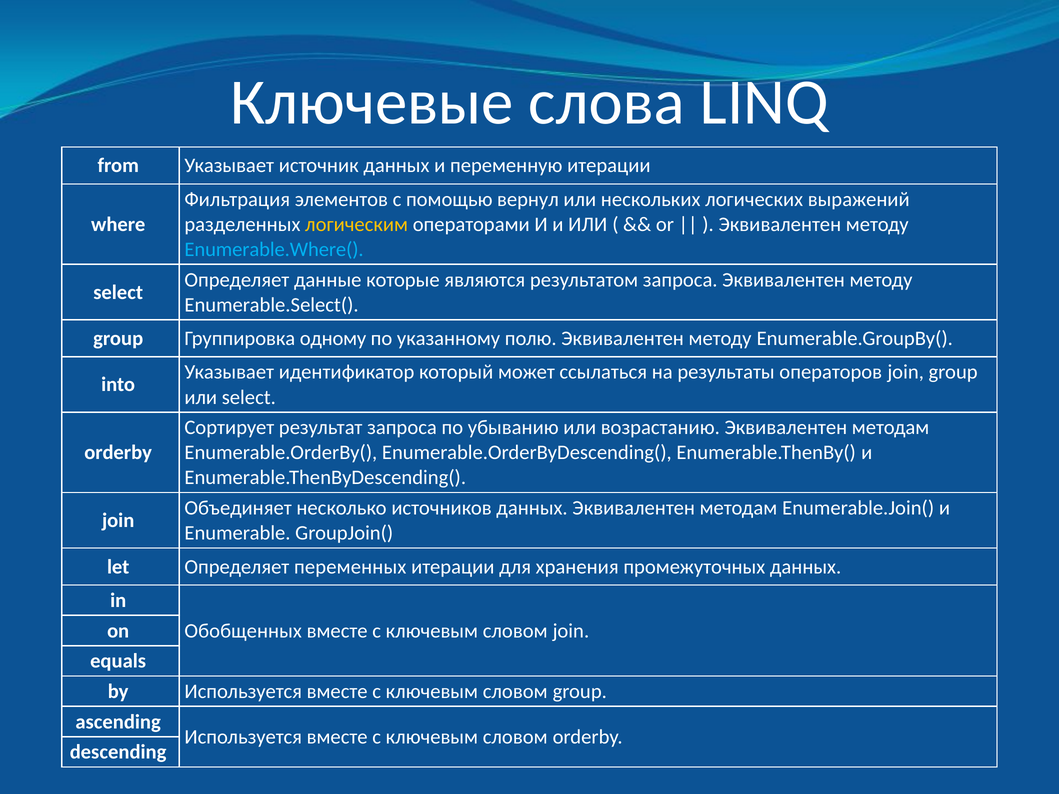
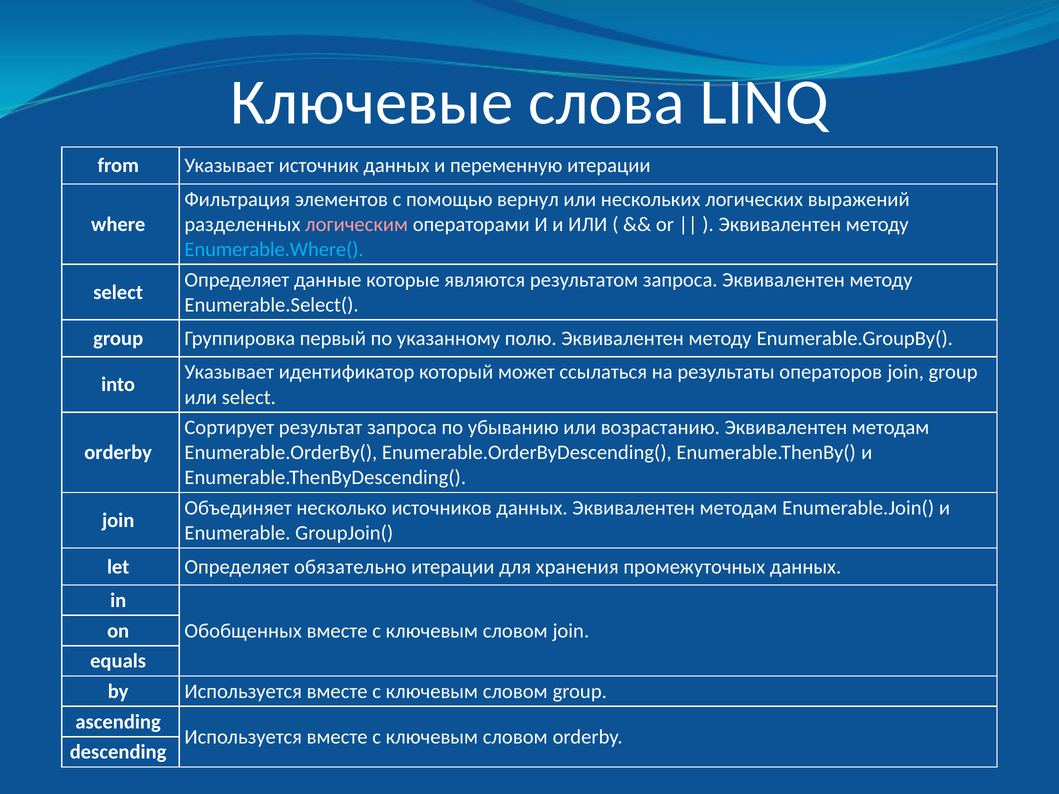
логическим colour: yellow -> pink (357, 224)
одному: одному -> первый (333, 339)
переменных: переменных -> обязательно (350, 567)
